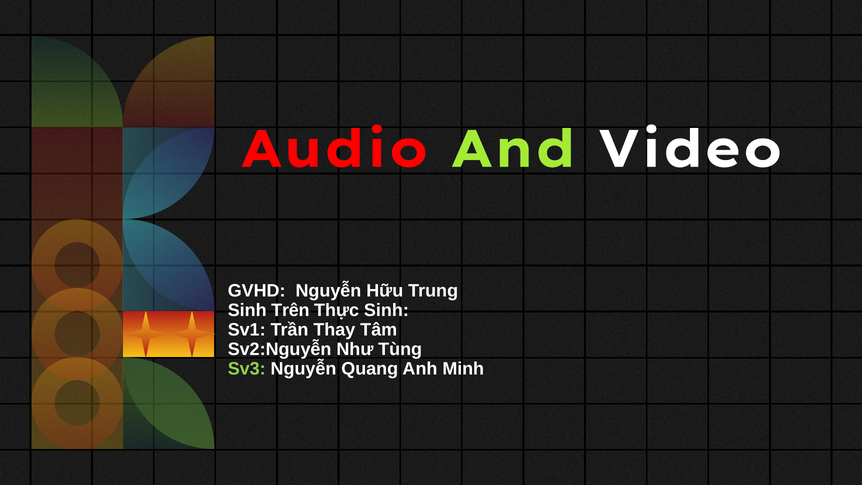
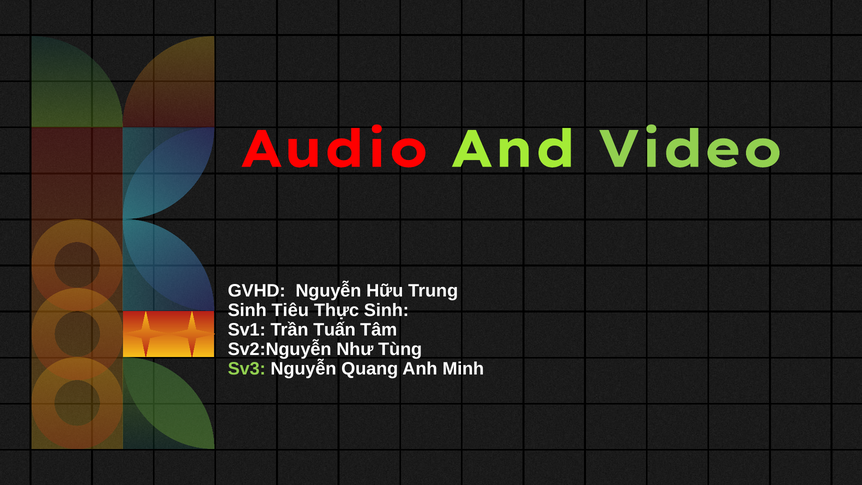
Video colour: white -> light green (690, 149)
Trên: Trên -> Tiêu (290, 310)
Thay: Thay -> Tuấn (334, 330)
